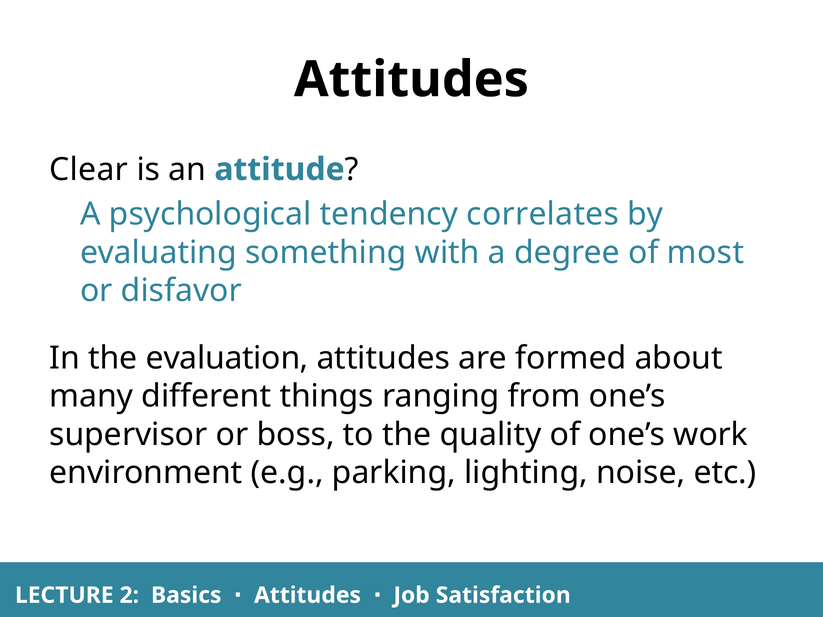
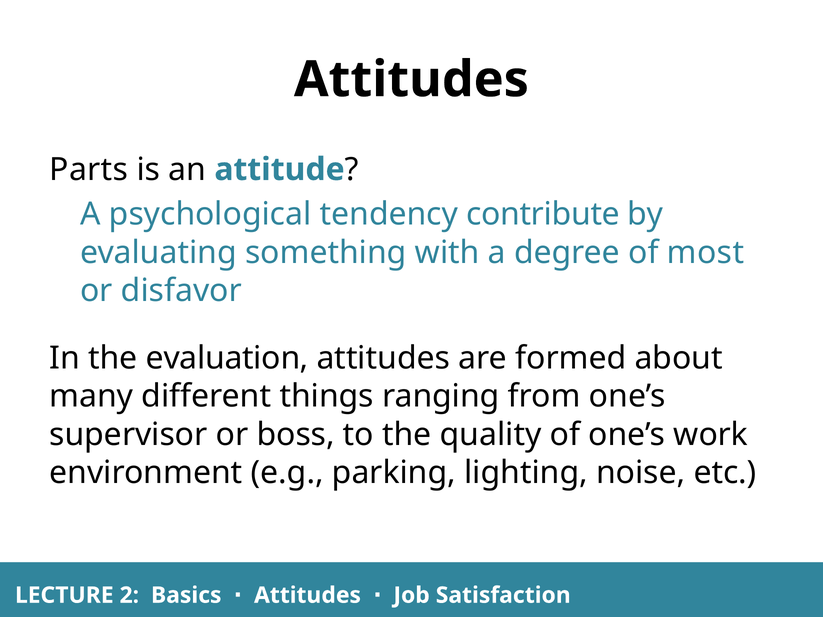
Clear: Clear -> Parts (89, 170)
correlates: correlates -> contribute (543, 214)
